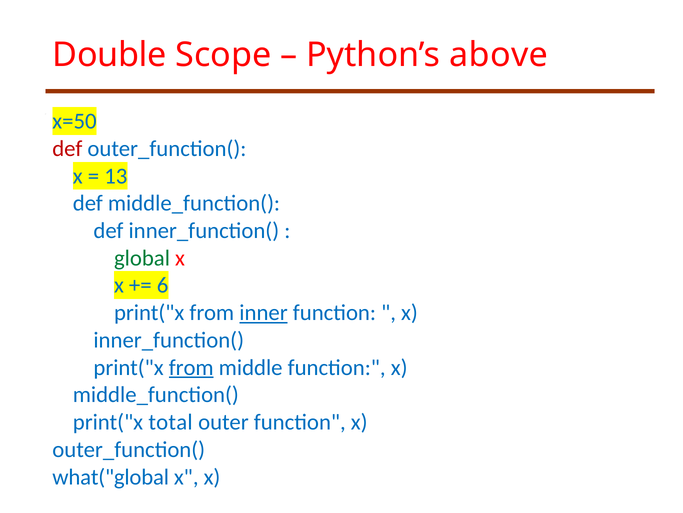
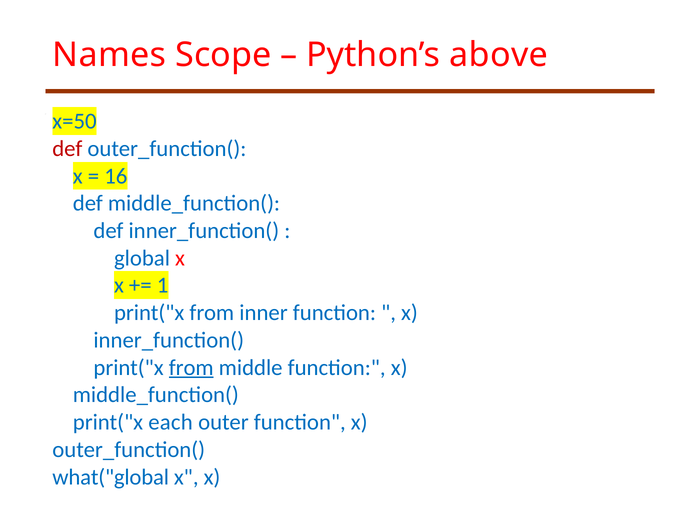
Double: Double -> Names (109, 55)
13: 13 -> 16 (116, 176)
global colour: green -> blue (142, 258)
6: 6 -> 1 (163, 285)
inner underline: present -> none (264, 312)
total: total -> each (171, 422)
